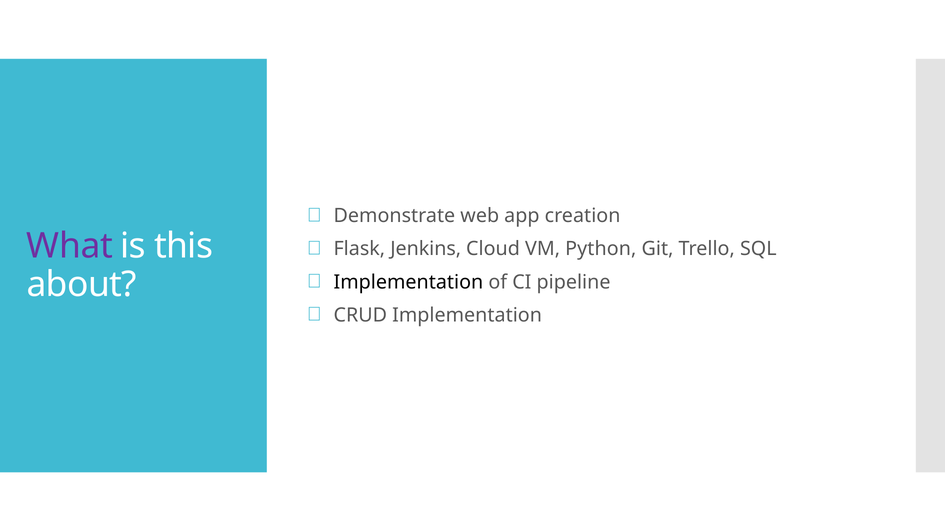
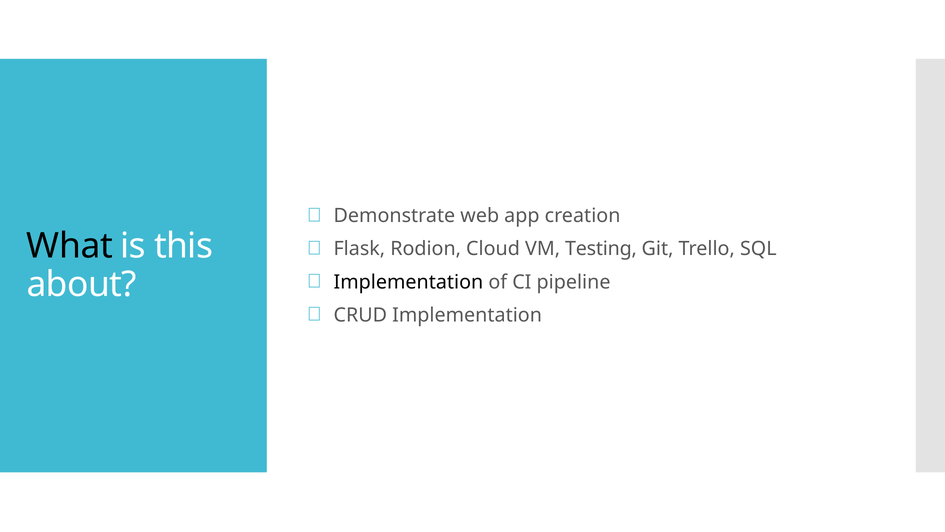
What colour: purple -> black (70, 246)
Jenkins: Jenkins -> Rodion (426, 249)
Python: Python -> Testing (601, 249)
